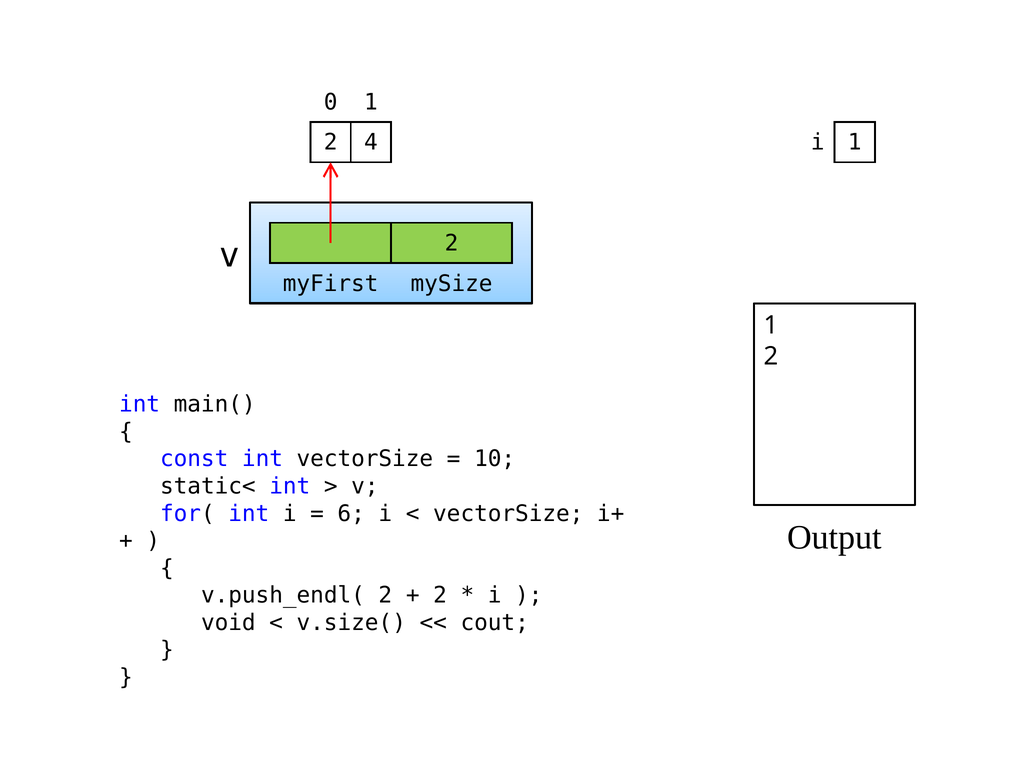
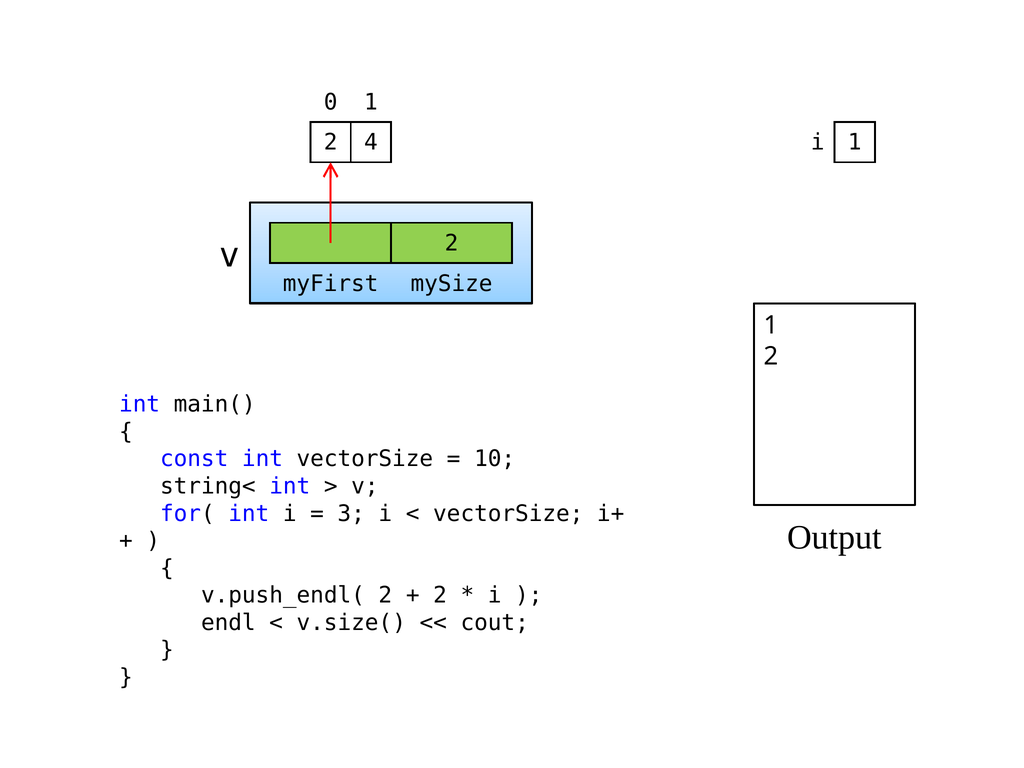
static<: static< -> string< (208, 486)
6: 6 -> 3 (351, 514)
void: void -> endl (228, 623)
